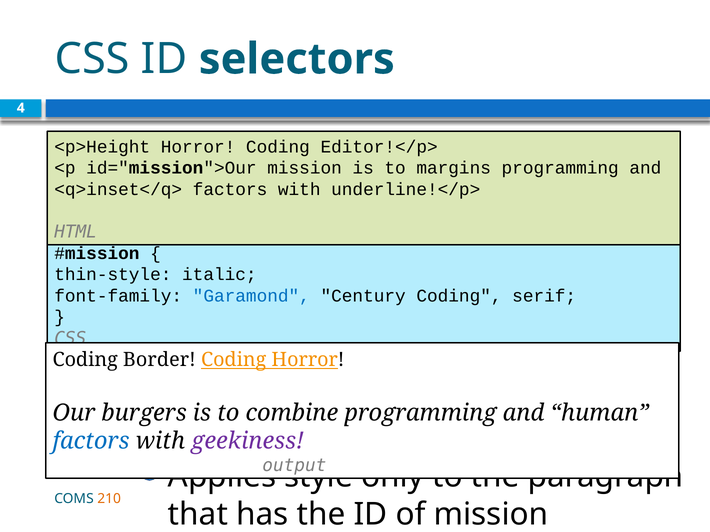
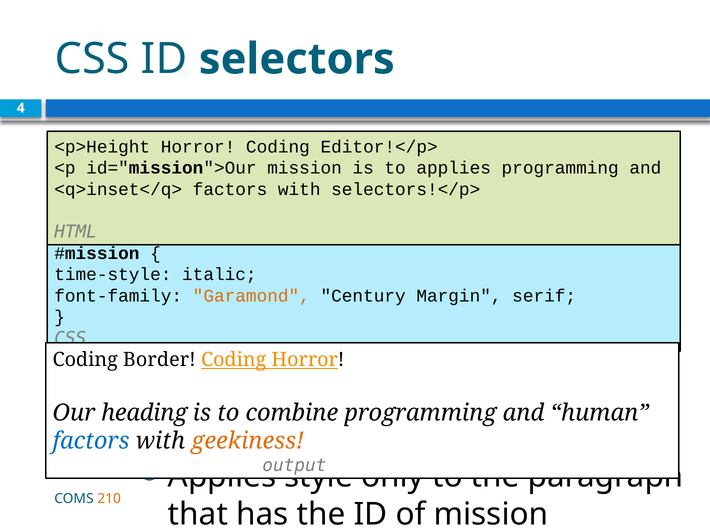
to margins: margins -> applies (454, 168)
underline!</p>: underline!</p> -> selectors!</p> (406, 190)
thin-style: thin-style -> time-style (113, 275)
Garamond colour: blue -> orange (251, 296)
Century Coding: Coding -> Margin (459, 296)
burgers: burgers -> heading (144, 413)
geekiness colour: purple -> orange (248, 442)
